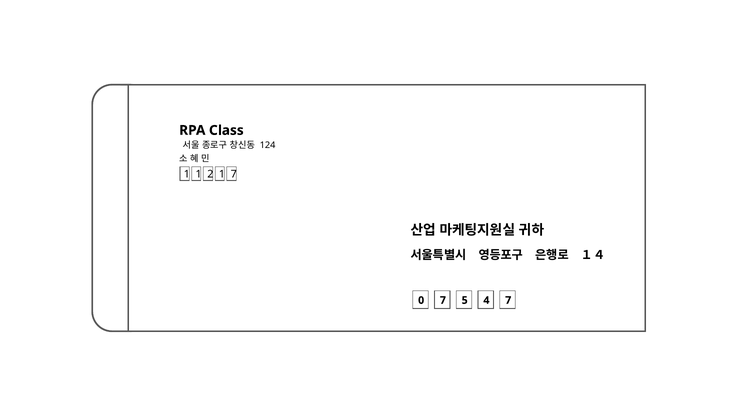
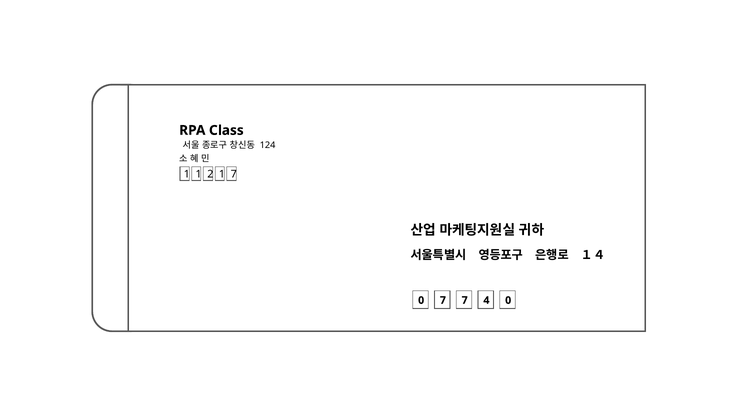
7 5: 5 -> 7 (465, 300)
4 7: 7 -> 0 (508, 300)
